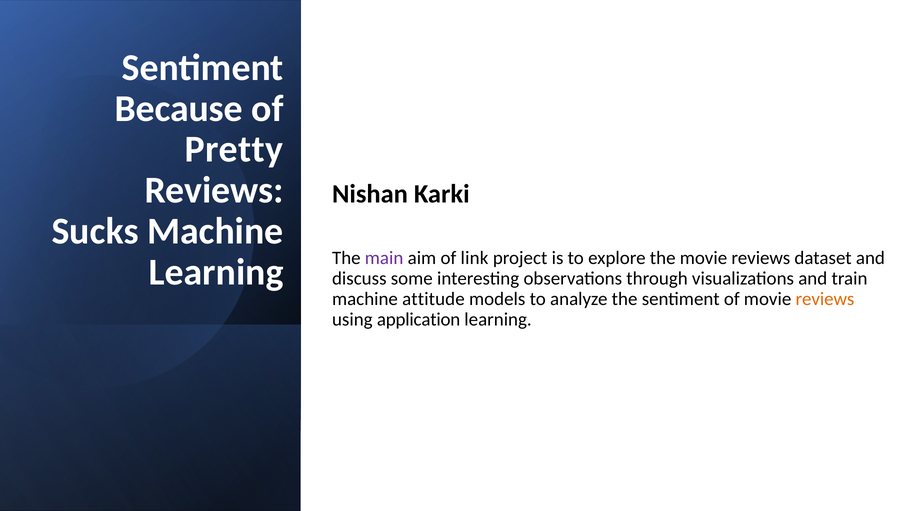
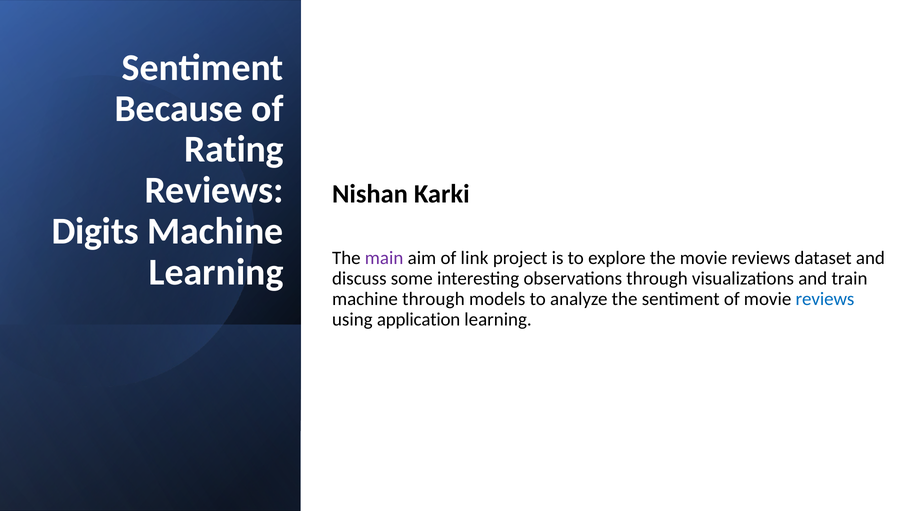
Pretty: Pretty -> Rating (234, 149)
Sucks: Sucks -> Digits (95, 231)
machine attitude: attitude -> through (433, 299)
reviews colour: orange -> blue (825, 299)
